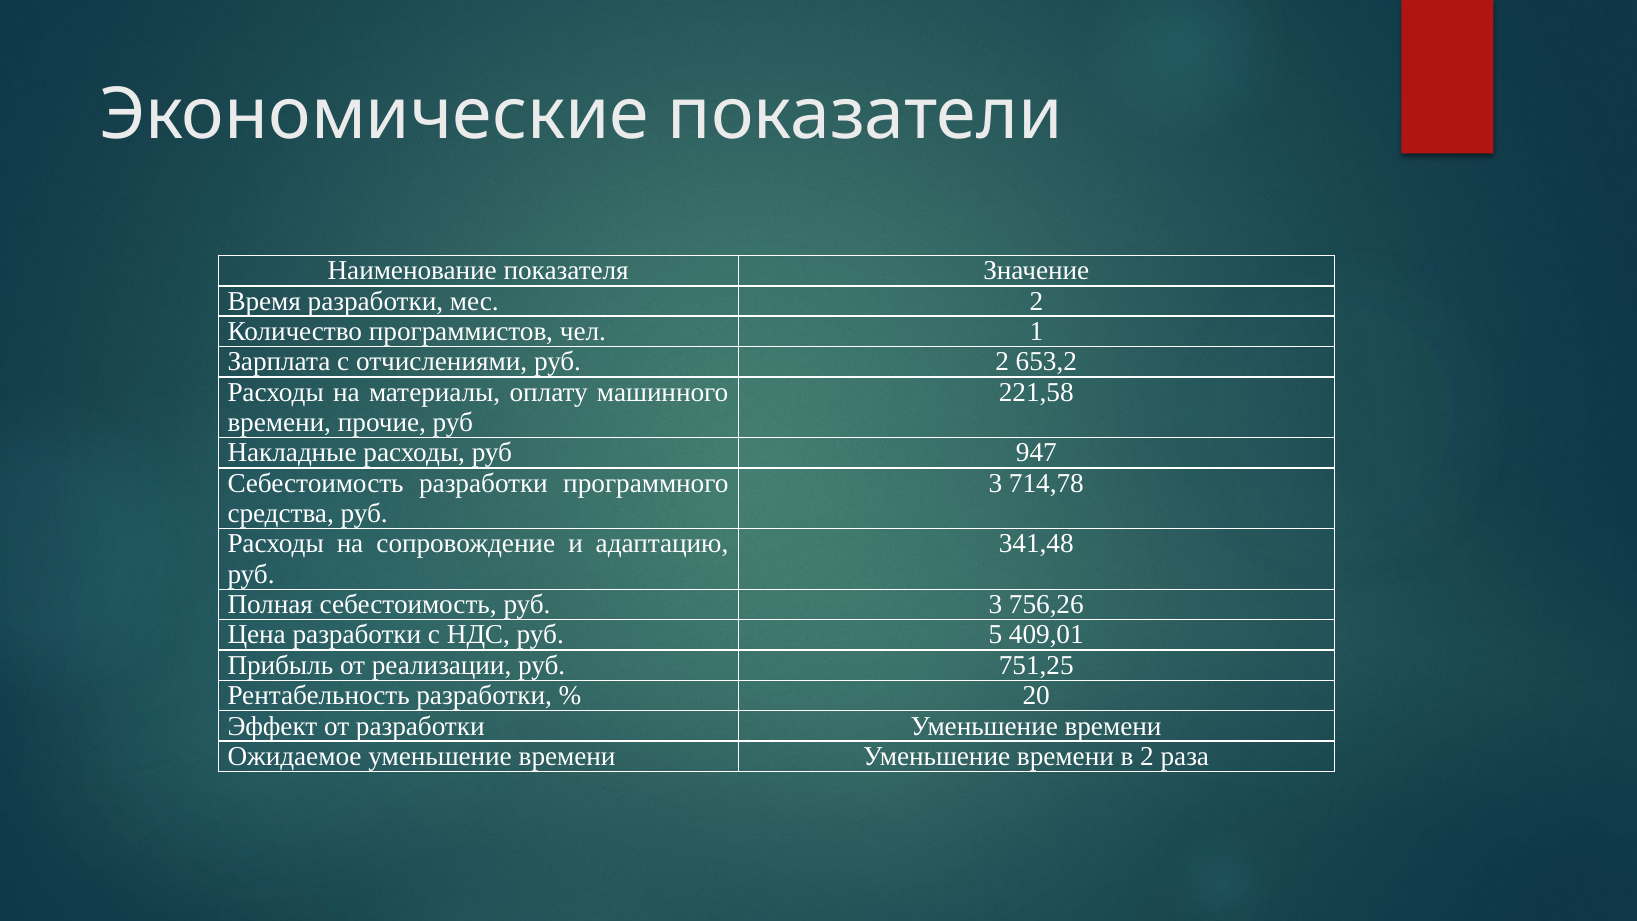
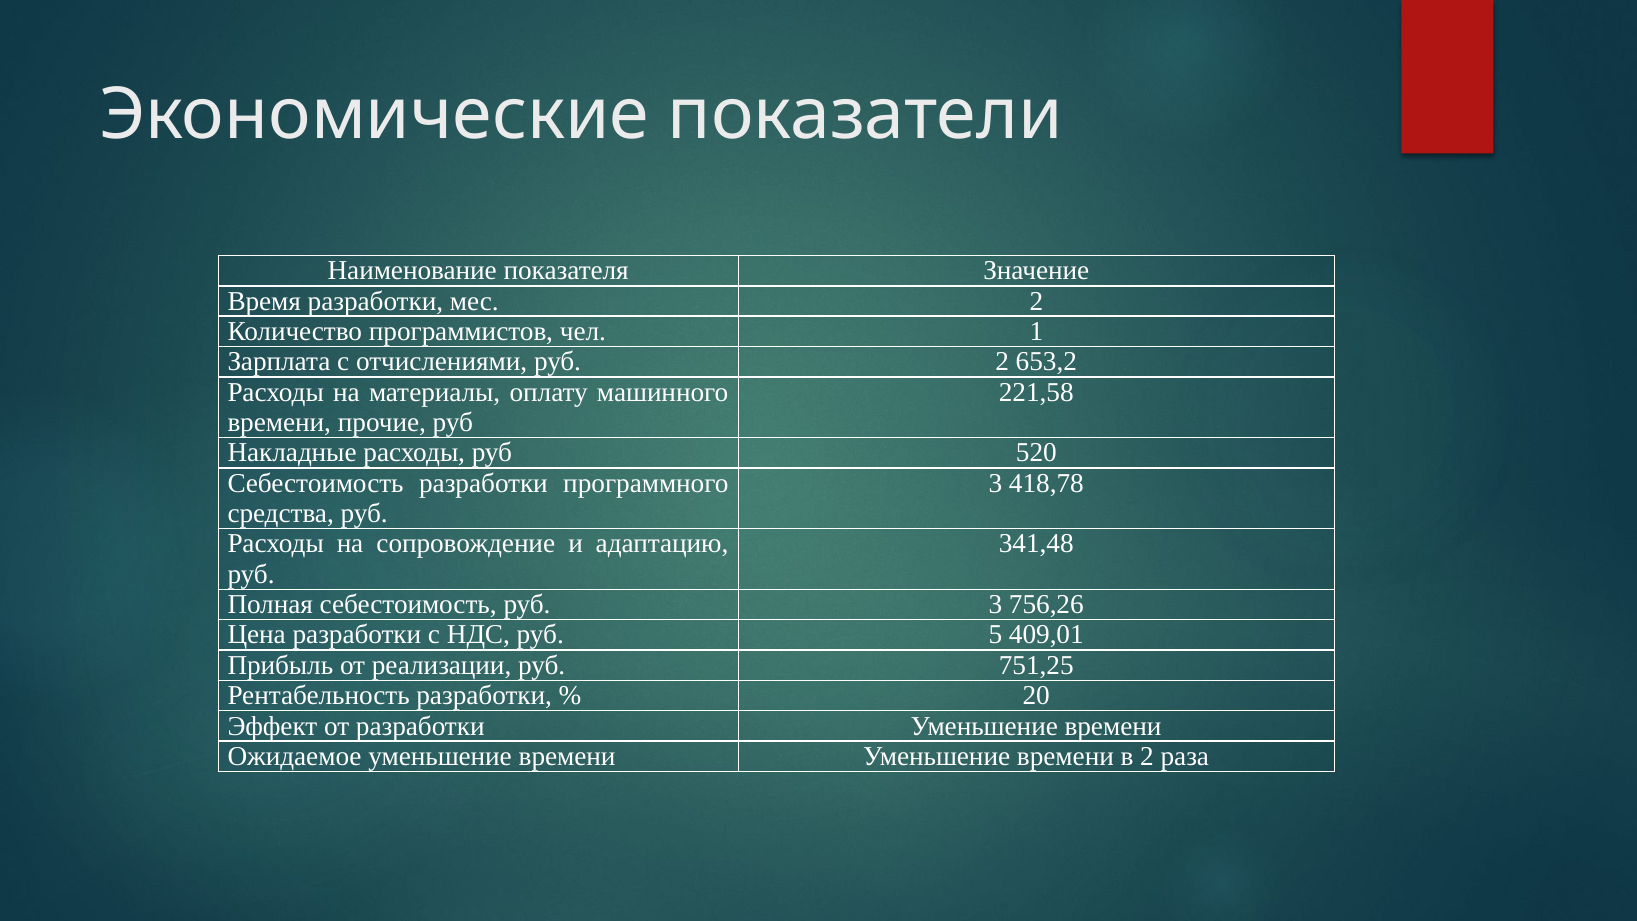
947: 947 -> 520 (1036, 453)
714,78: 714,78 -> 418,78 (1046, 483)
